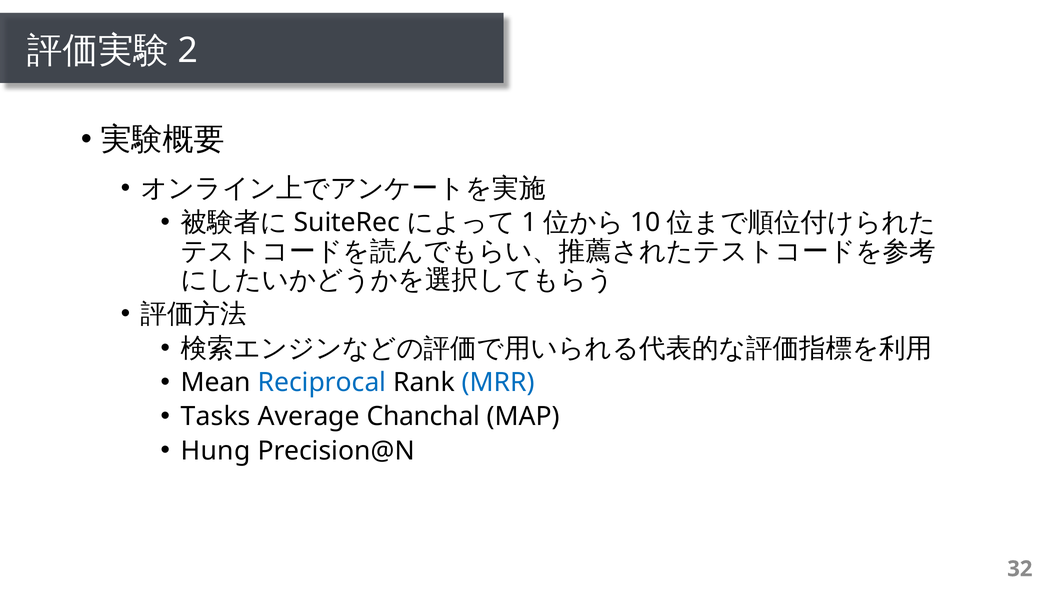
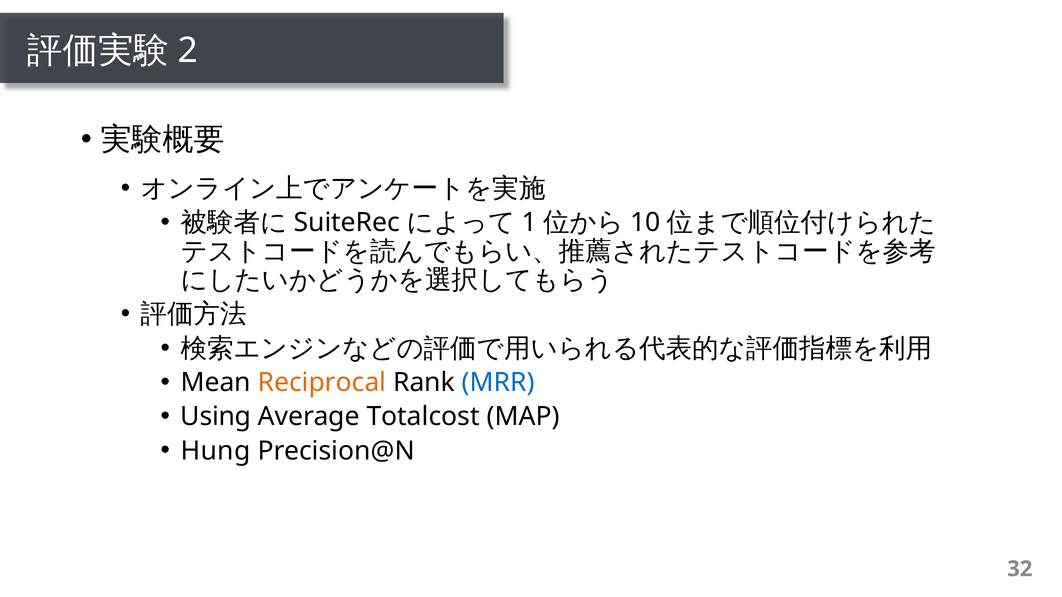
Reciprocal colour: blue -> orange (322, 383)
Tasks: Tasks -> Using (216, 417)
Chanchal: Chanchal -> Totalcost (423, 417)
